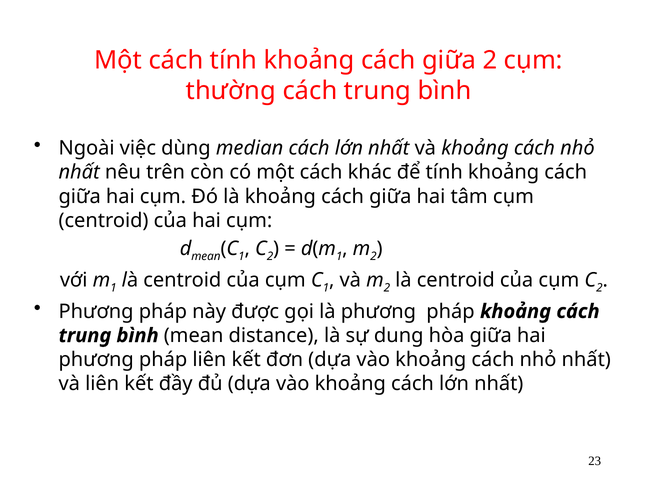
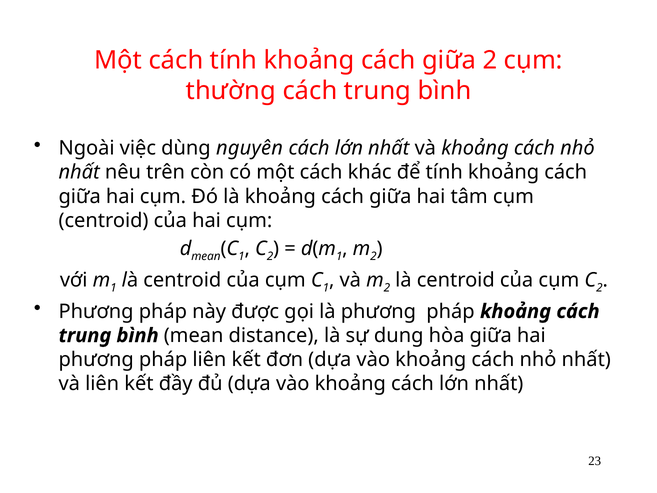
median: median -> nguyên (250, 148)
